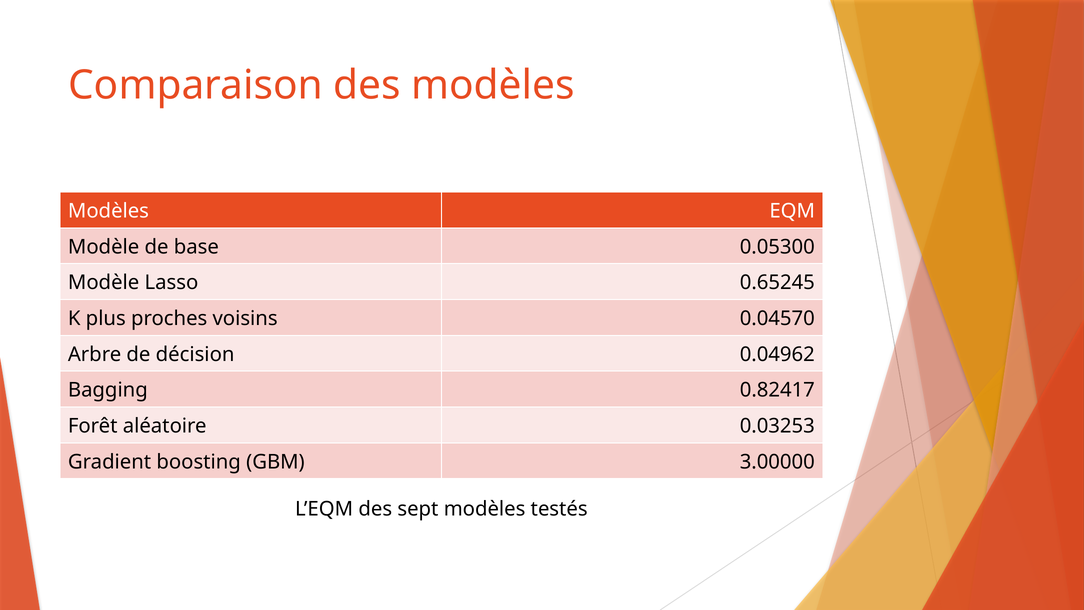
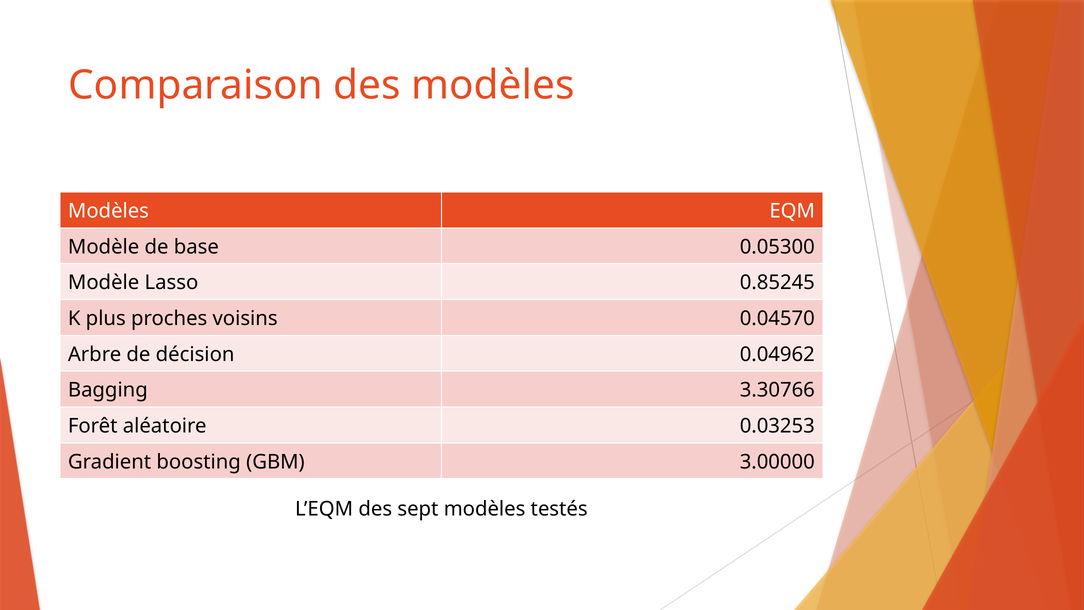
0.65245: 0.65245 -> 0.85245 (777, 283)
0.82417: 0.82417 -> 3.30766 (777, 390)
